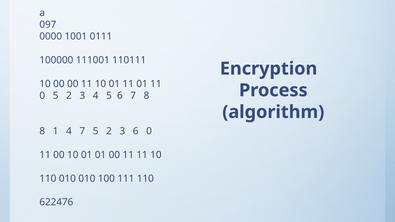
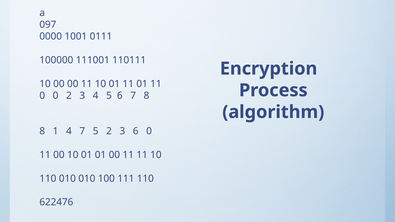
0 5: 5 -> 0 (56, 96)
